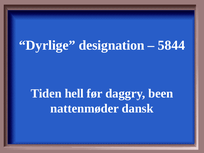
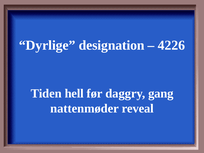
5844: 5844 -> 4226 (171, 45)
been: been -> gang (161, 94)
dansk: dansk -> reveal (138, 108)
